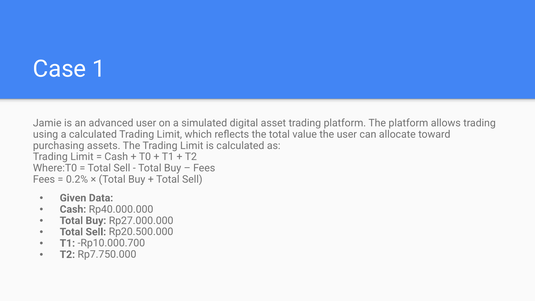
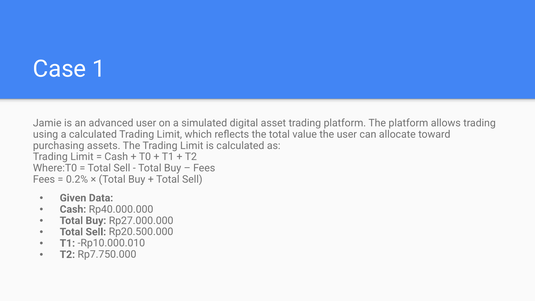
Rp10.000.700: Rp10.000.700 -> Rp10.000.010 (111, 243)
